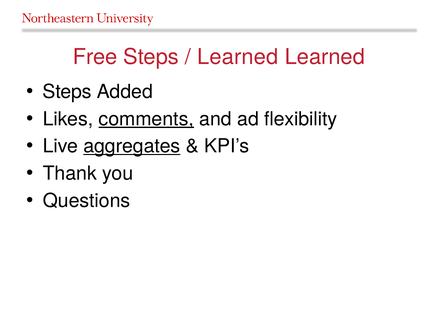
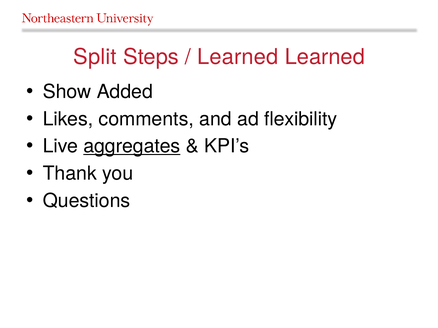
Free: Free -> Split (95, 57)
Steps: Steps -> Show (67, 92)
comments underline: present -> none (146, 119)
